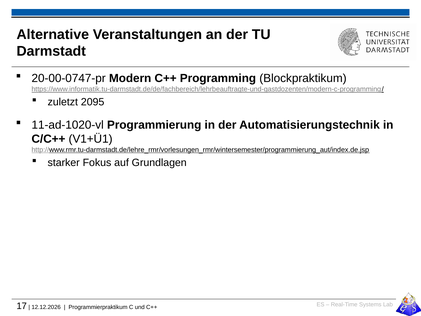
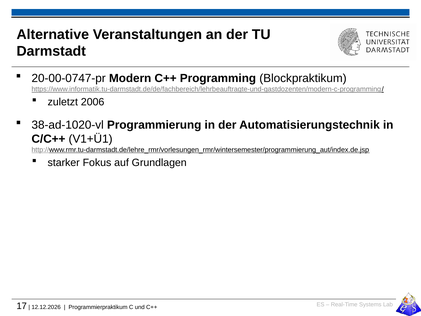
2095: 2095 -> 2006 (93, 102)
11-ad-1020-vl: 11-ad-1020-vl -> 38-ad-1020-vl (68, 125)
